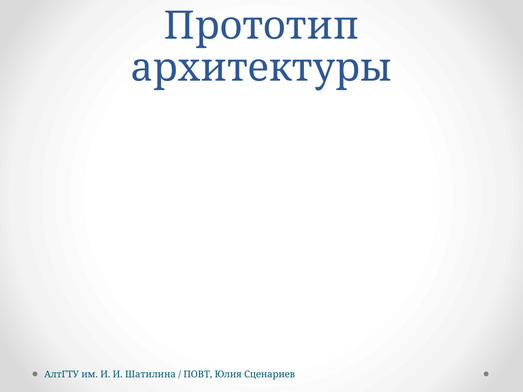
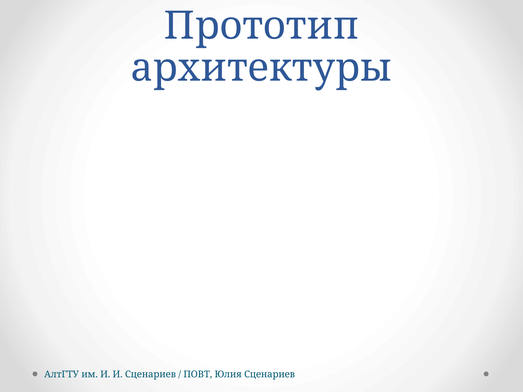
И Шатилина: Шатилина -> Сценариев (150, 375)
